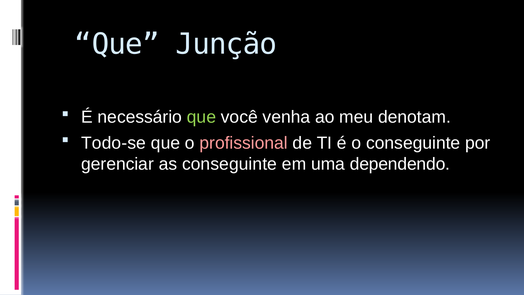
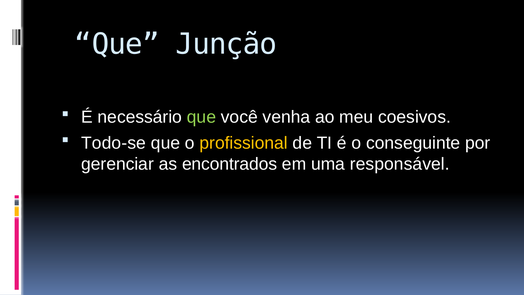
denotam: denotam -> coesivos (415, 117)
profissional colour: pink -> yellow (244, 143)
as conseguinte: conseguinte -> encontrados (230, 164)
dependendo: dependendo -> responsável (400, 164)
